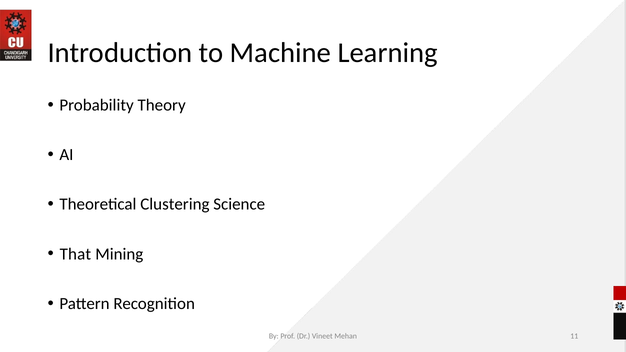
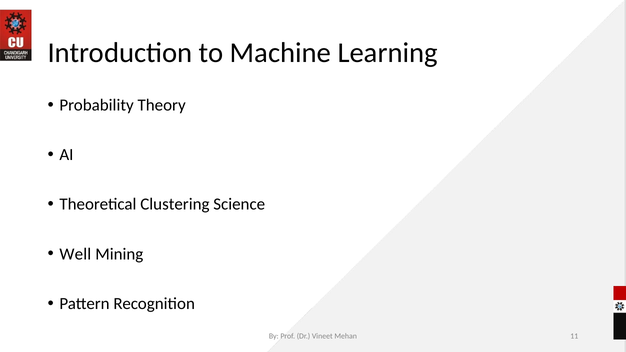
That: That -> Well (75, 254)
